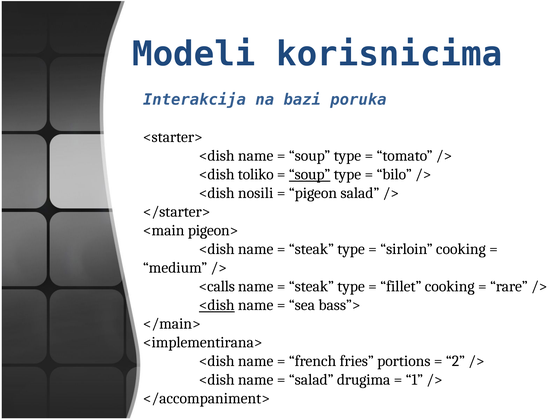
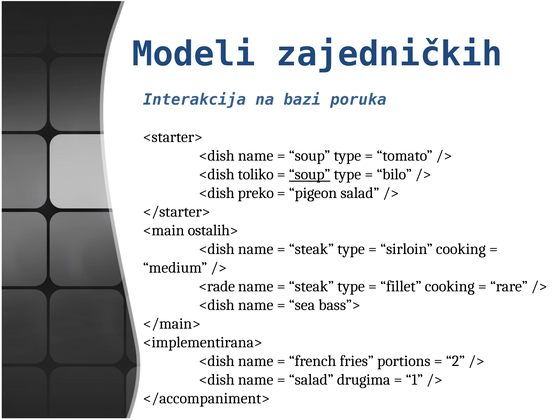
korisnicima: korisnicima -> zajedničkih (389, 54)
nosili: nosili -> preko (256, 193)
pigeon>: pigeon> -> ostalih> (213, 230)
<calls: <calls -> <rade (217, 286)
<dish underline: present -> none (217, 305)
